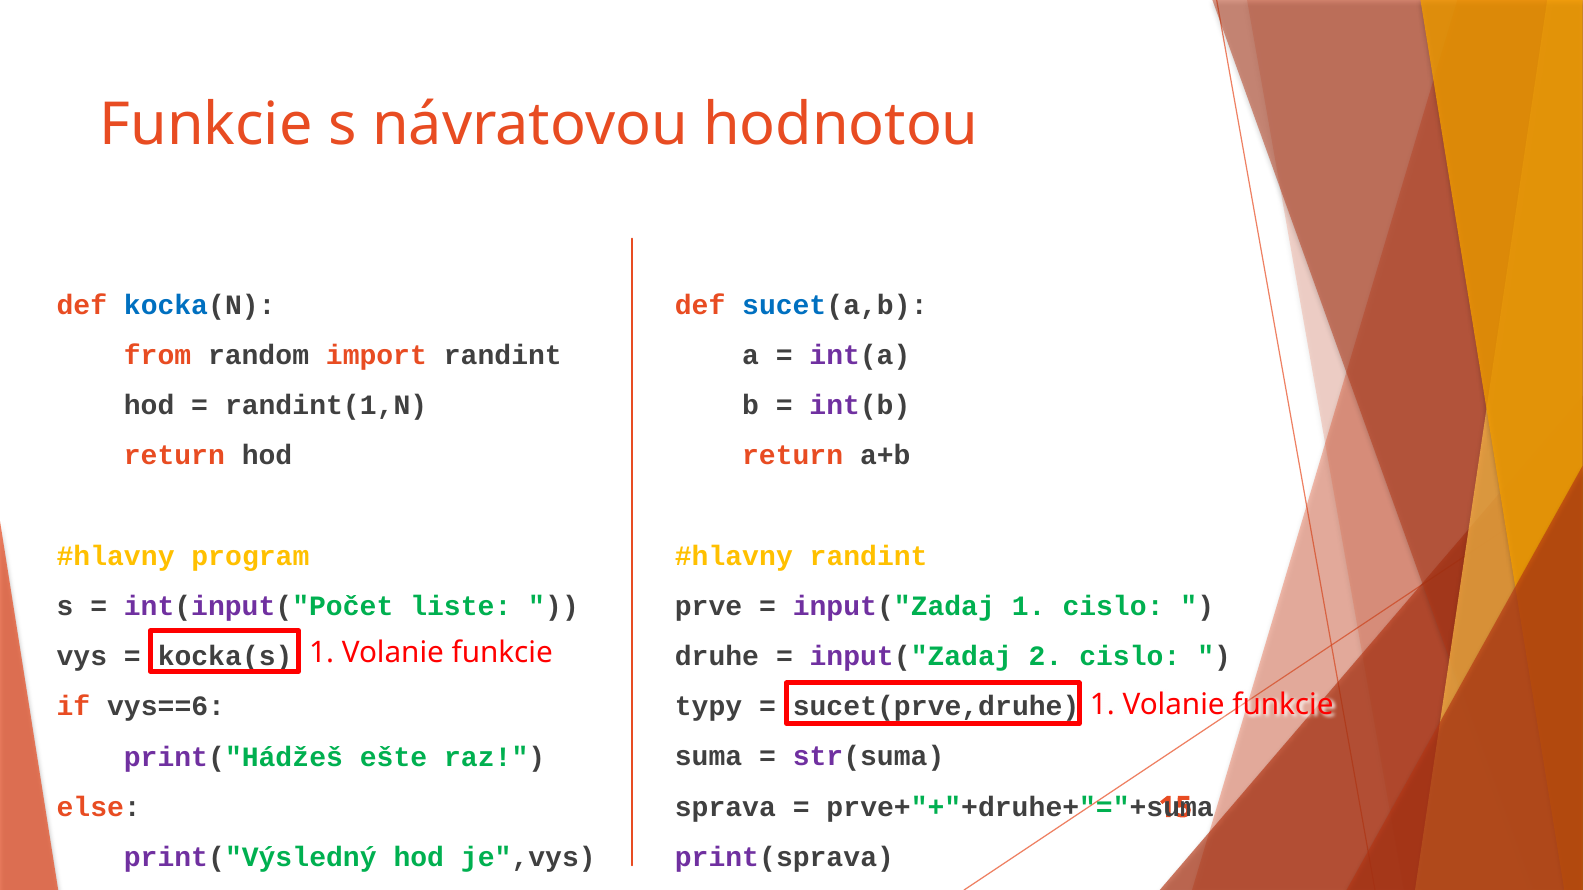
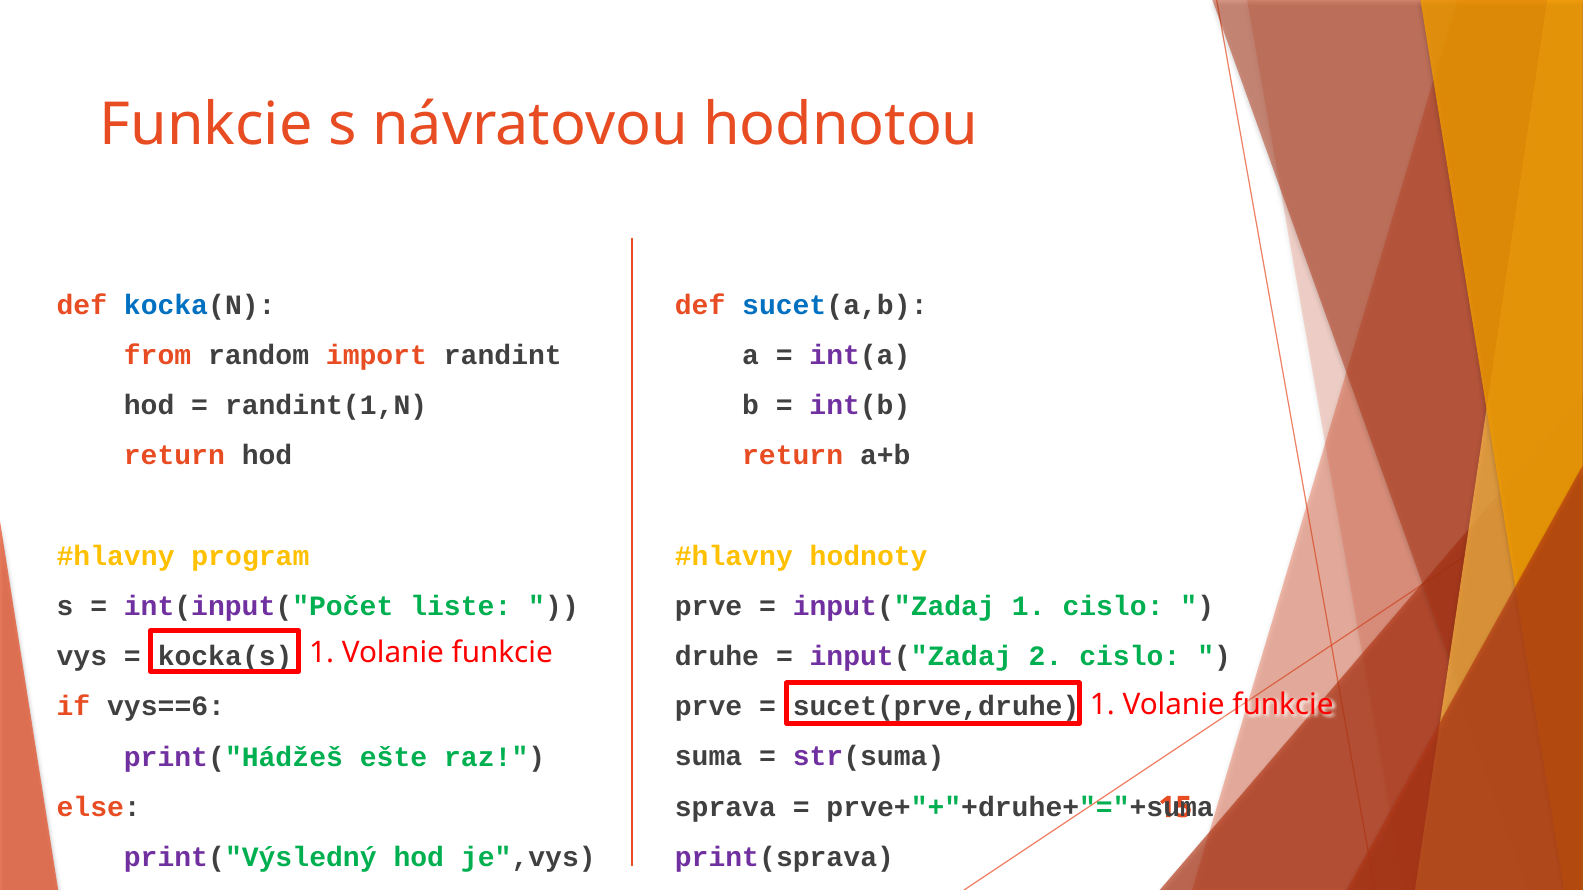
randint: randint -> hodnoty (869, 556)
typy: typy -> prve (709, 707)
